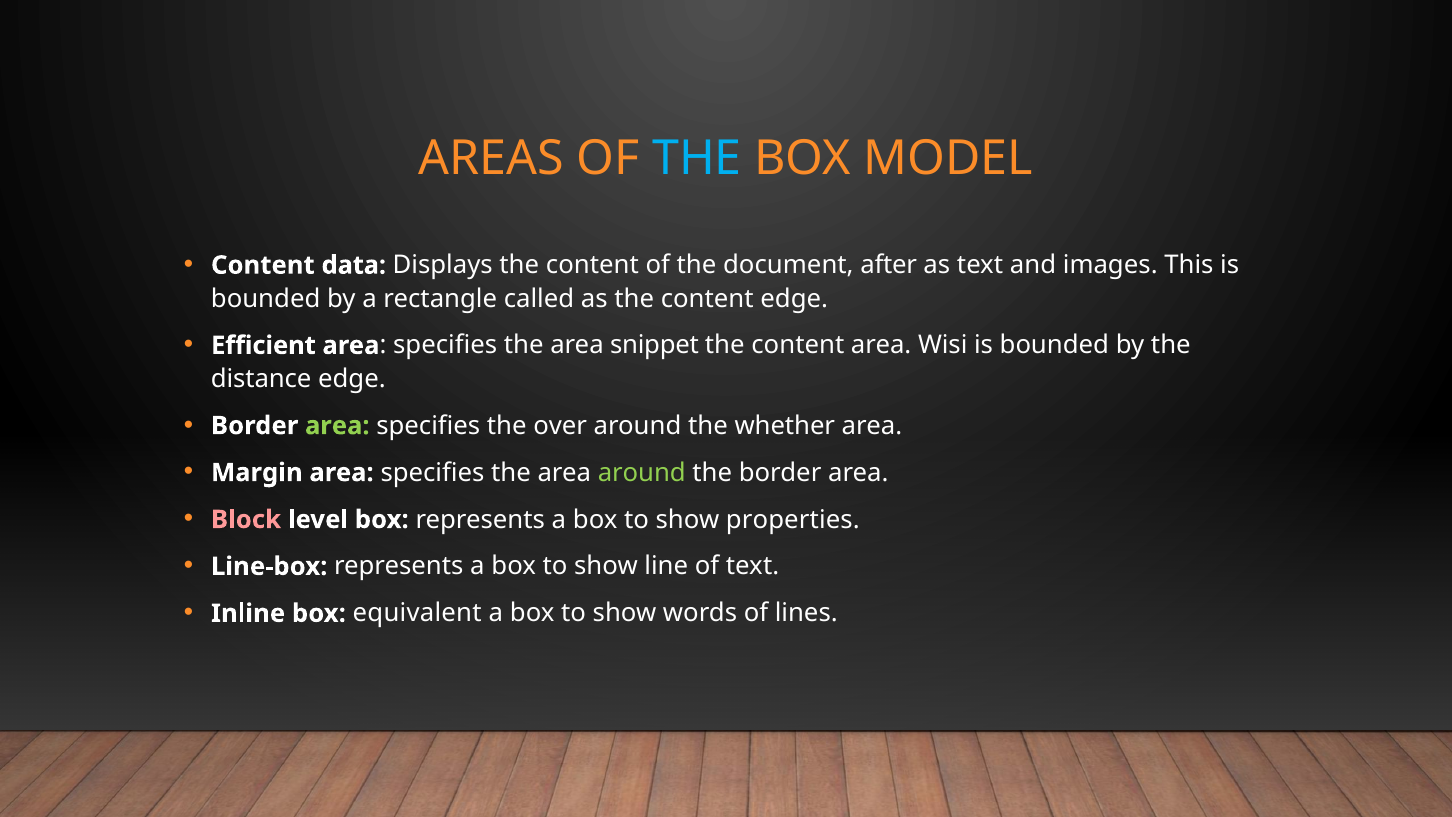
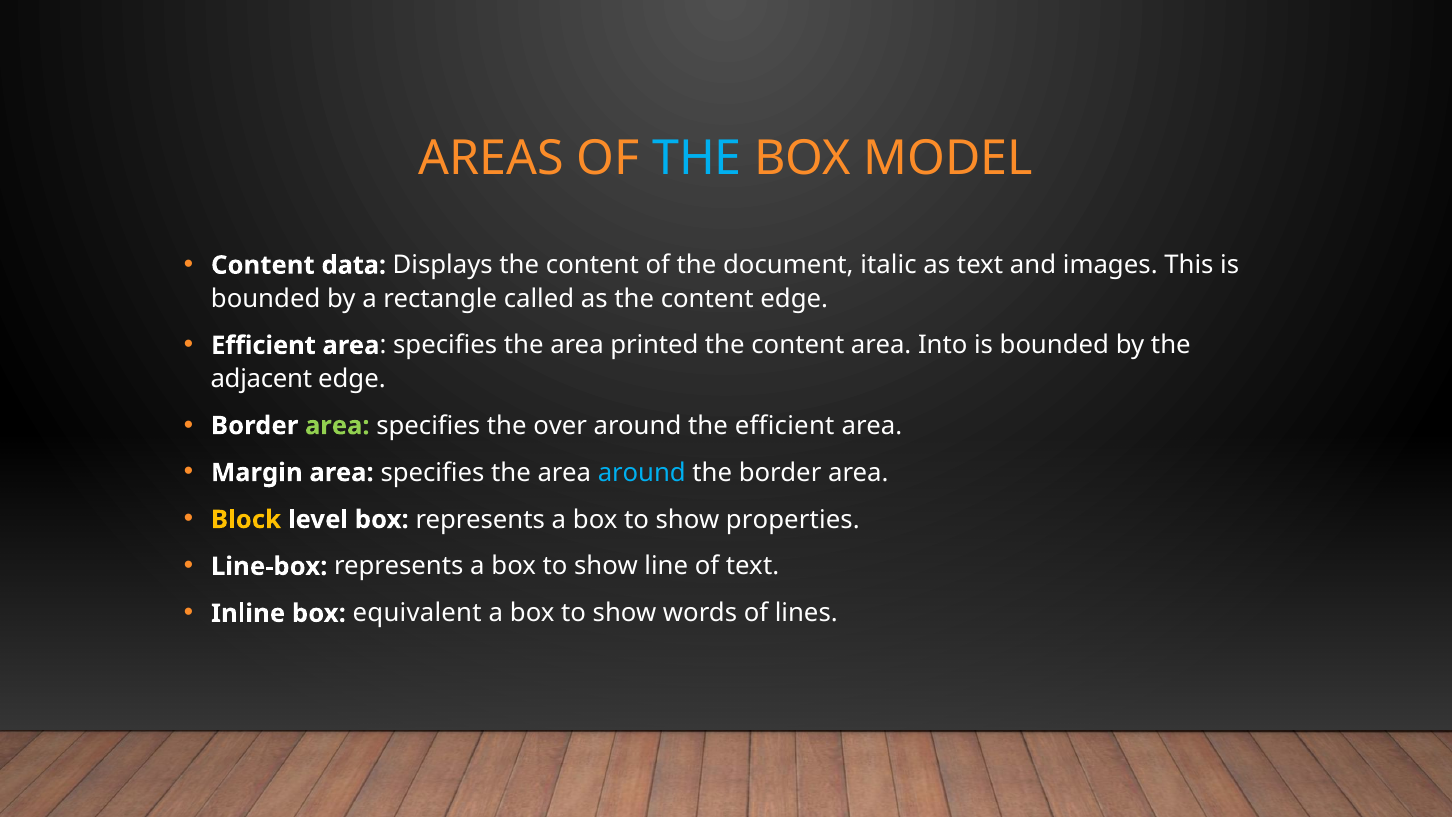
after: after -> italic (889, 265)
snippet: snippet -> printed (654, 345)
Wisi: Wisi -> Into (943, 345)
distance: distance -> adjacent (261, 379)
the whether: whether -> efficient (785, 426)
around colour: light green -> light blue (642, 473)
Block colour: pink -> yellow (246, 519)
